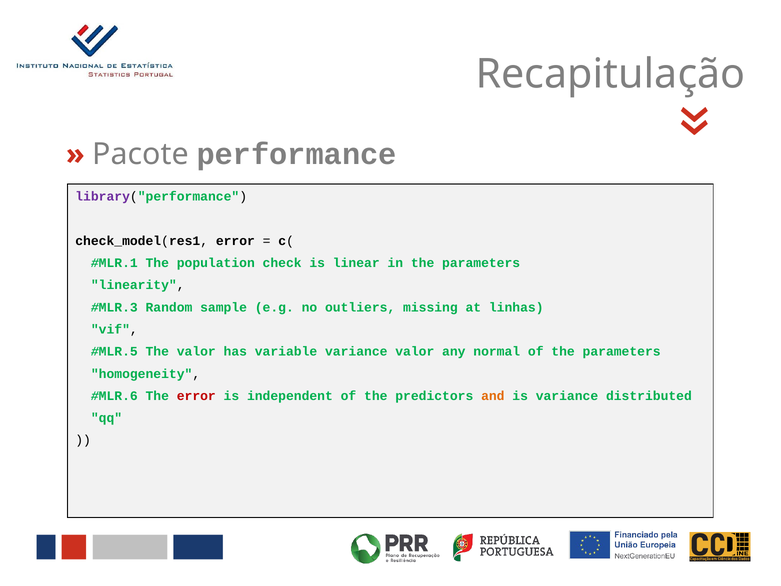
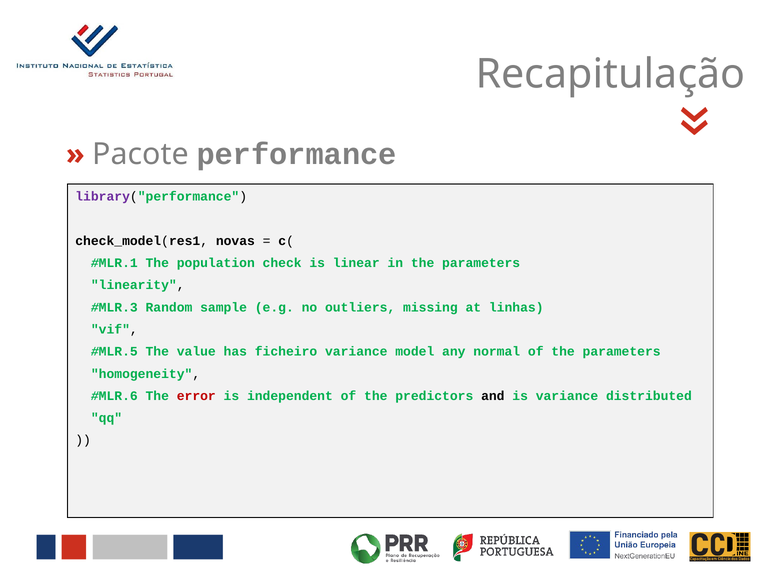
check_model(res1 error: error -> novas (235, 241)
The valor: valor -> value (196, 351)
variable: variable -> ficheiro (286, 351)
variance valor: valor -> model (415, 351)
and colour: orange -> black (493, 396)
